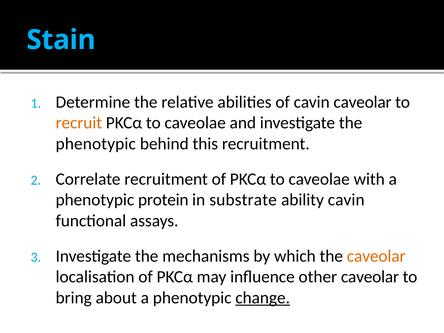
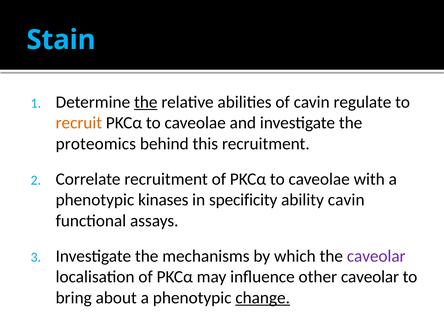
the underline: none -> present (146, 102)
cavin caveolar: caveolar -> regulate (362, 102)
phenotypic: phenotypic -> proteomics (96, 144)
protein: protein -> kinases (163, 200)
substrate: substrate -> specificity (243, 200)
caveolar colour: orange -> purple (376, 256)
